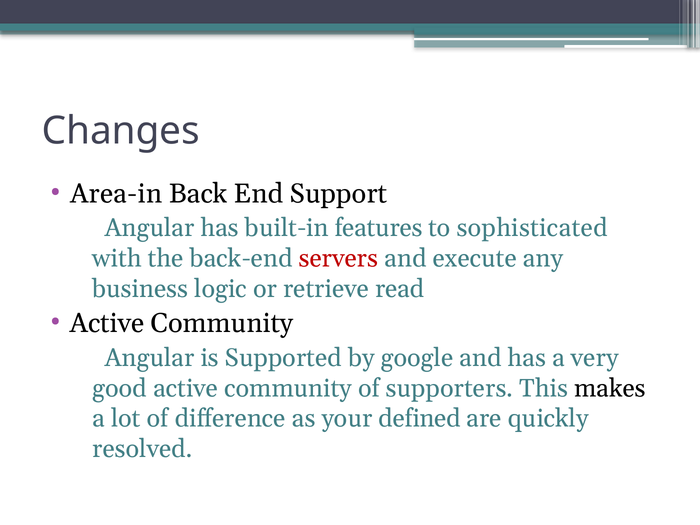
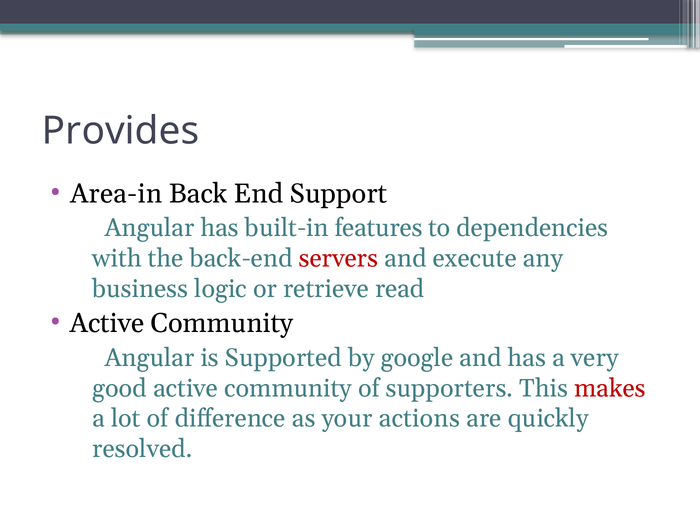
Changes: Changes -> Provides (121, 131)
sophisticated: sophisticated -> dependencies (532, 228)
makes colour: black -> red (610, 388)
defined: defined -> actions (419, 419)
